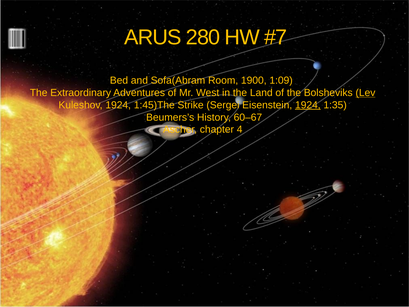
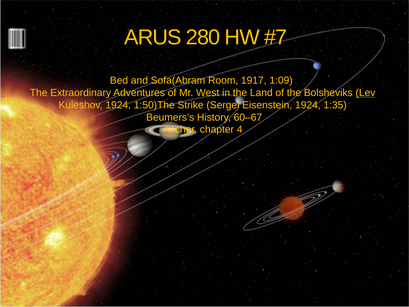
1900: 1900 -> 1917 (254, 80)
1:45)The: 1:45)The -> 1:50)The (154, 105)
1924 underline: present -> none (308, 105)
